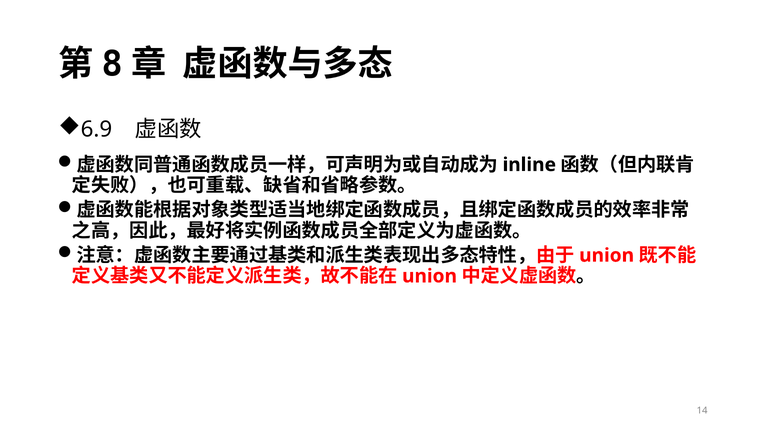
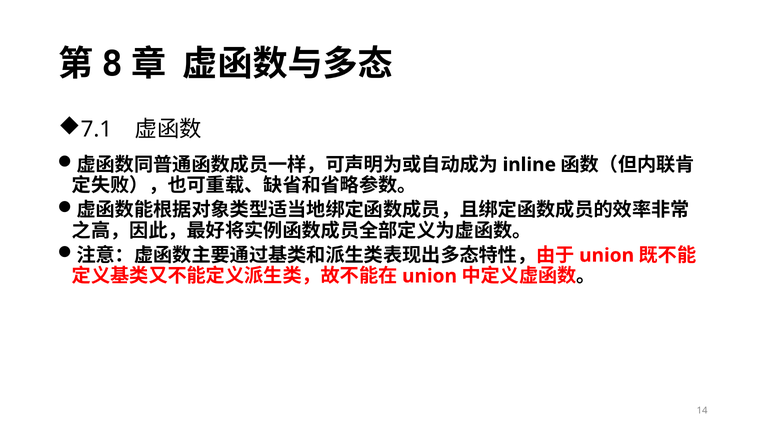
6.9: 6.9 -> 7.1 (96, 130)
